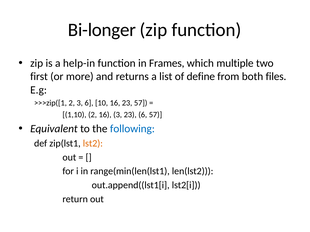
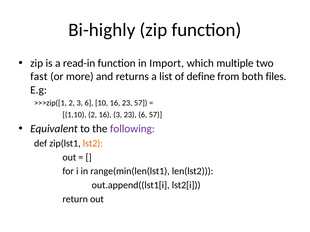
Bi-longer: Bi-longer -> Bi-highly (102, 30)
help-in: help-in -> read-in (79, 63)
Frames: Frames -> Import (167, 63)
first: first -> fast (39, 77)
following colour: blue -> purple (132, 129)
